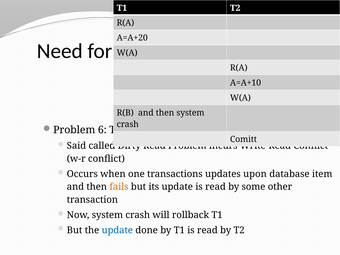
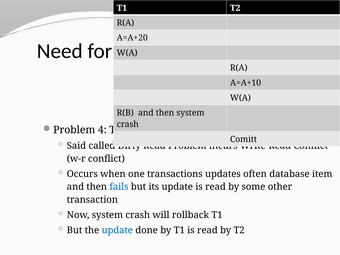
6: 6 -> 4 (102, 130)
upon: upon -> often (255, 174)
fails colour: orange -> blue (119, 187)
